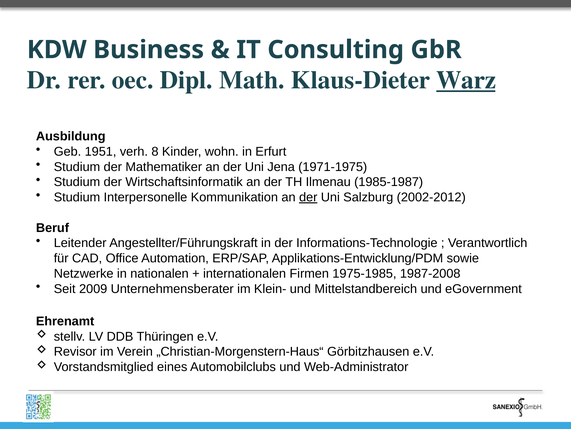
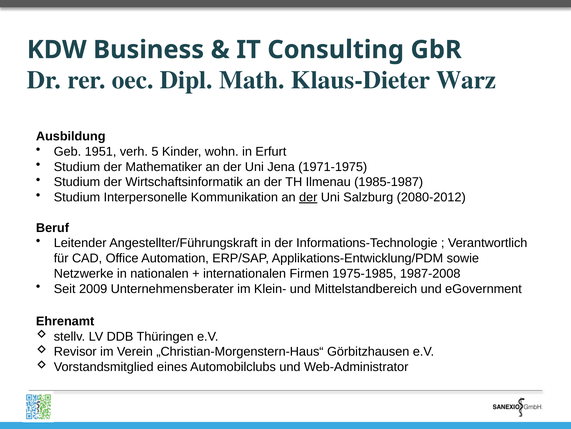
Warz underline: present -> none (466, 80)
8: 8 -> 5 (155, 151)
2002-2012: 2002-2012 -> 2080-2012 (431, 197)
